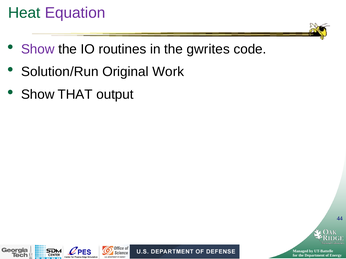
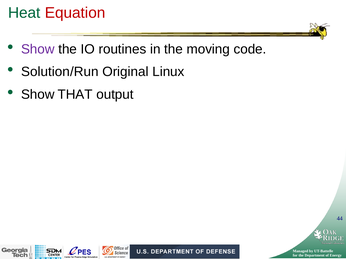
Equation colour: purple -> red (75, 13)
gwrites: gwrites -> moving (208, 49)
Work: Work -> Linux (168, 72)
